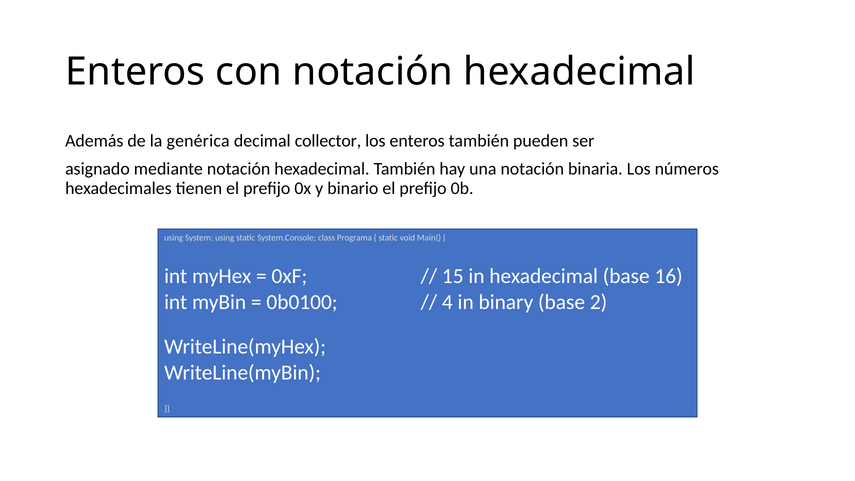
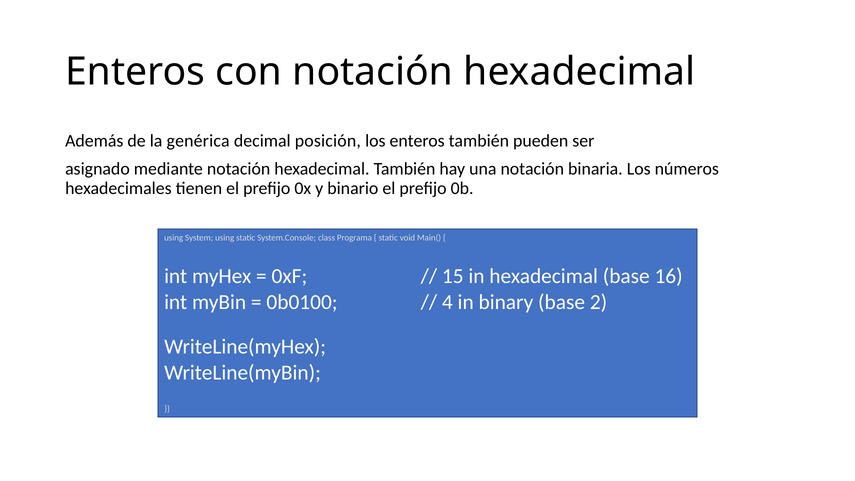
collector: collector -> posición (328, 141)
